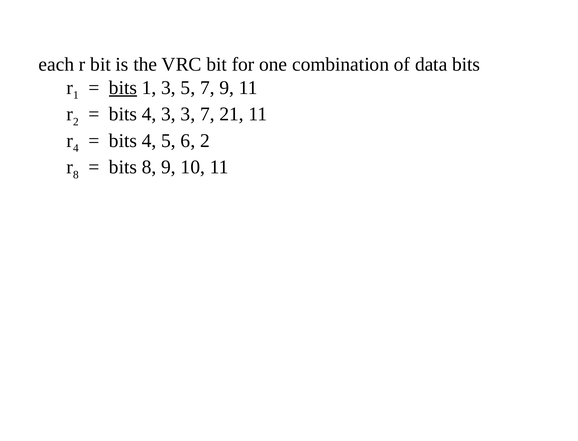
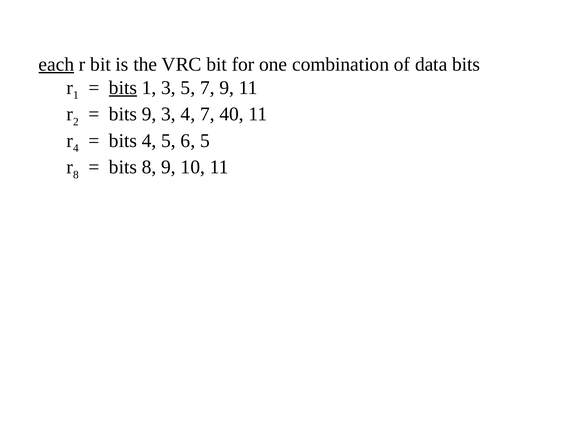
each underline: none -> present (56, 64)
4: 4 -> 9 (149, 114)
3 3: 3 -> 4 (188, 114)
21: 21 -> 40 (232, 114)
6 2: 2 -> 5 (205, 141)
